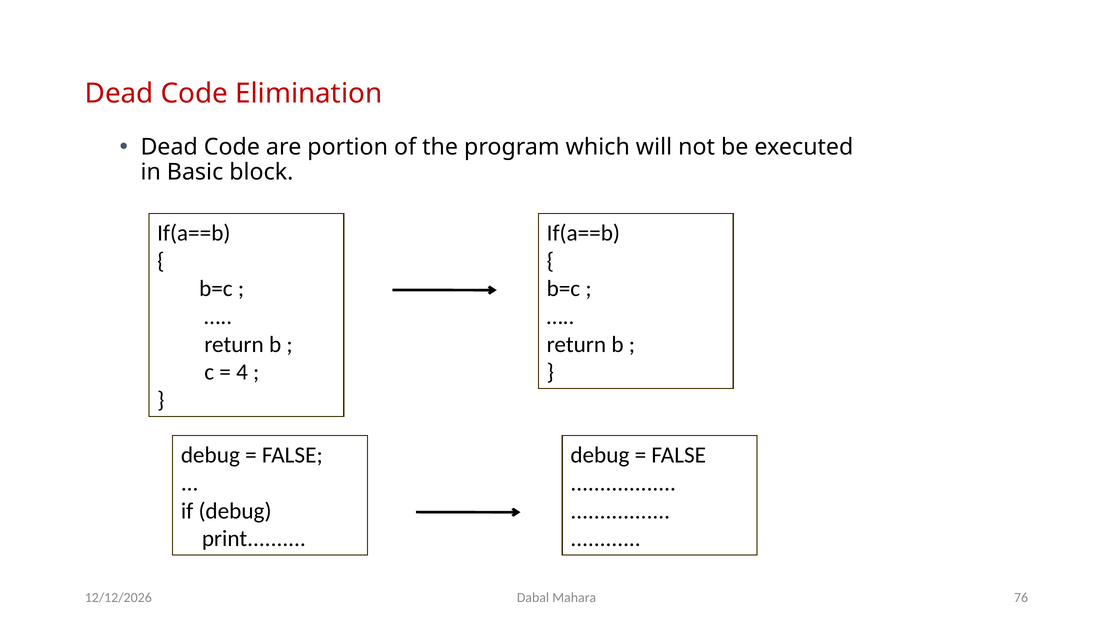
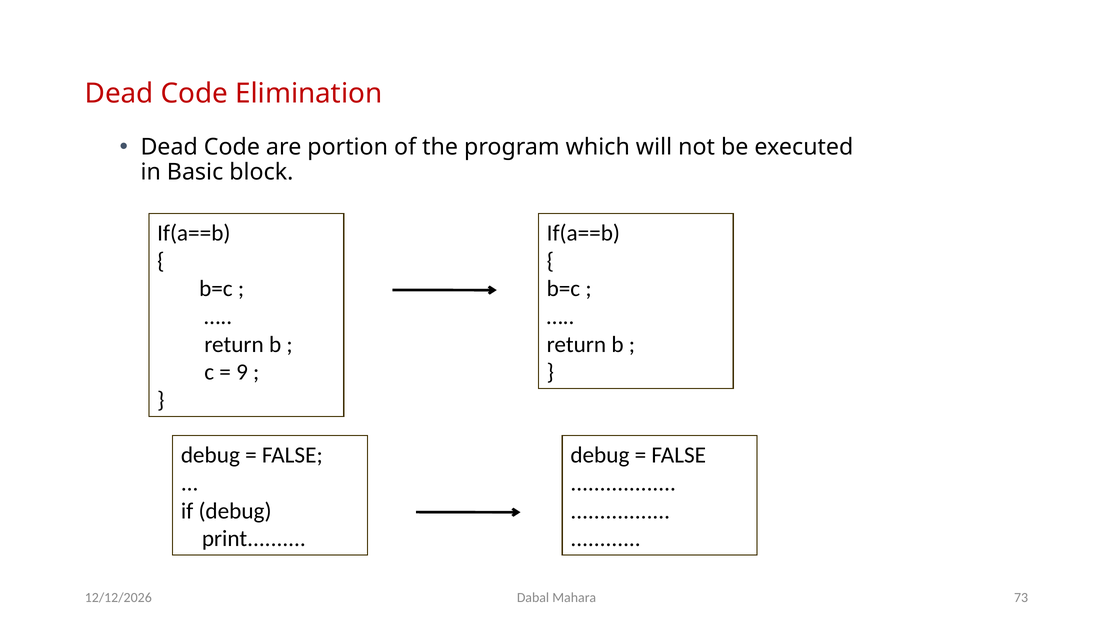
4: 4 -> 9 (242, 372)
76: 76 -> 73 (1021, 598)
